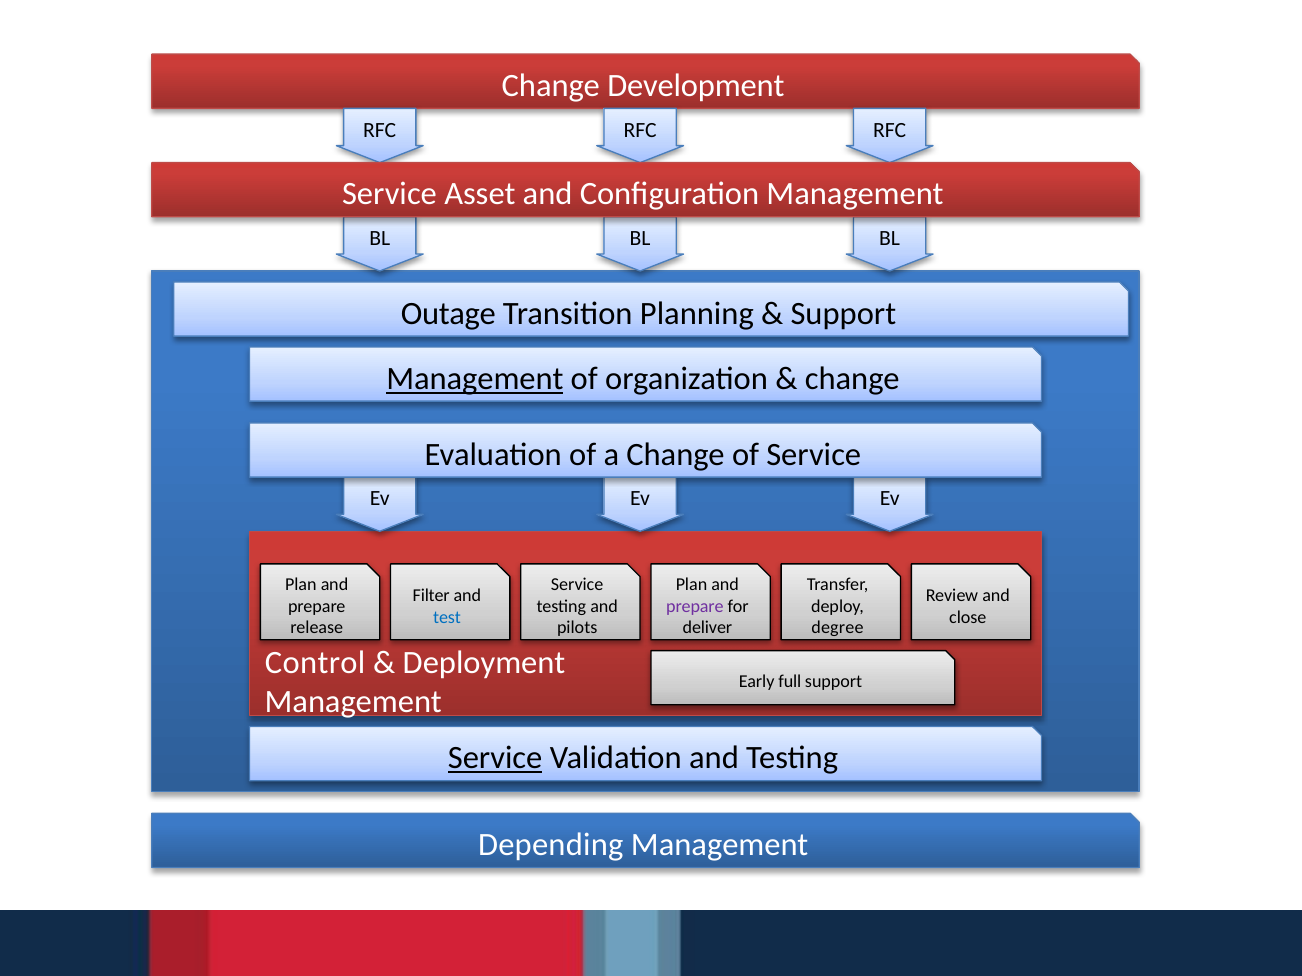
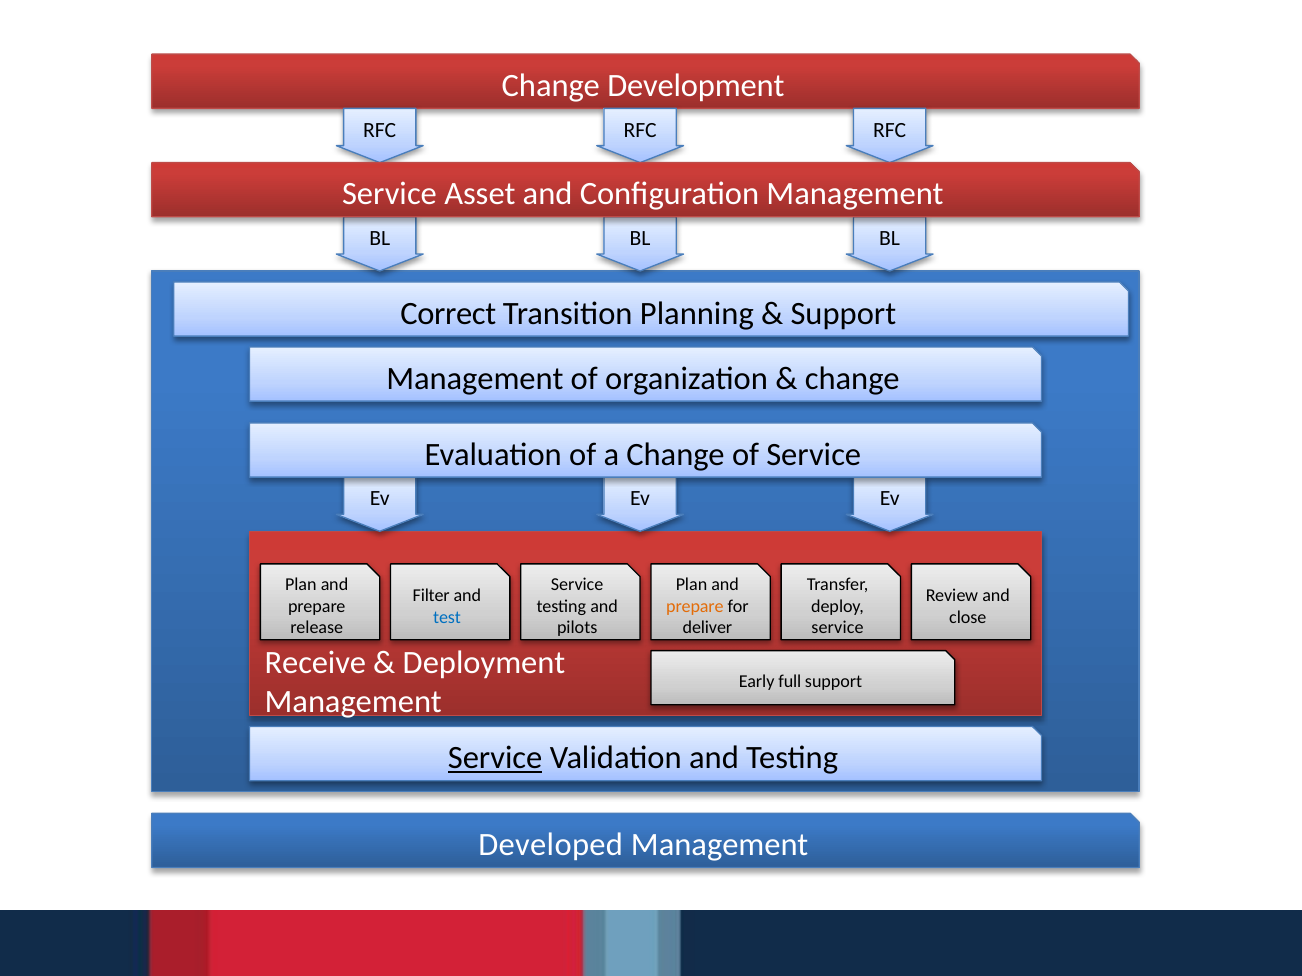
Outage: Outage -> Correct (448, 314)
Management underline: present -> none (475, 379)
prepare colour: purple -> orange (695, 607)
degree: degree -> service (837, 628)
Control: Control -> Receive (315, 663)
Depending: Depending -> Developed (551, 845)
